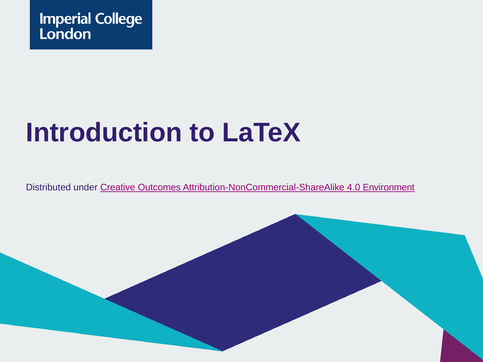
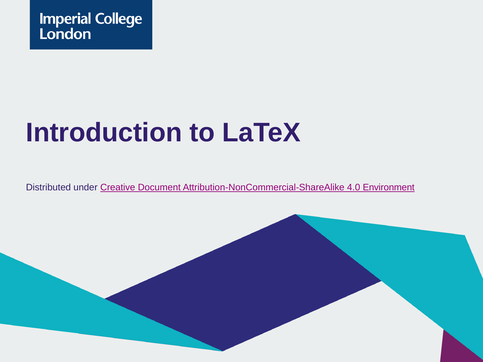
Outcomes: Outcomes -> Document (159, 188)
